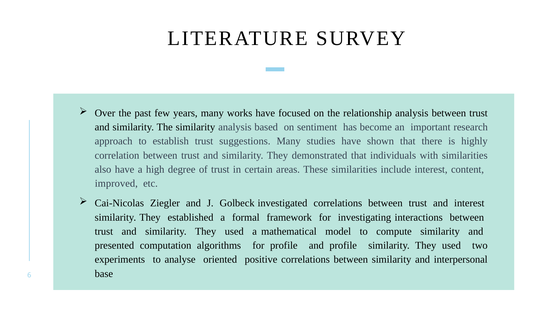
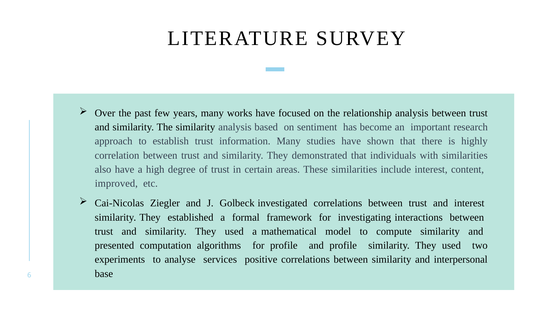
suggestions: suggestions -> information (245, 141)
oriented: oriented -> services (220, 260)
